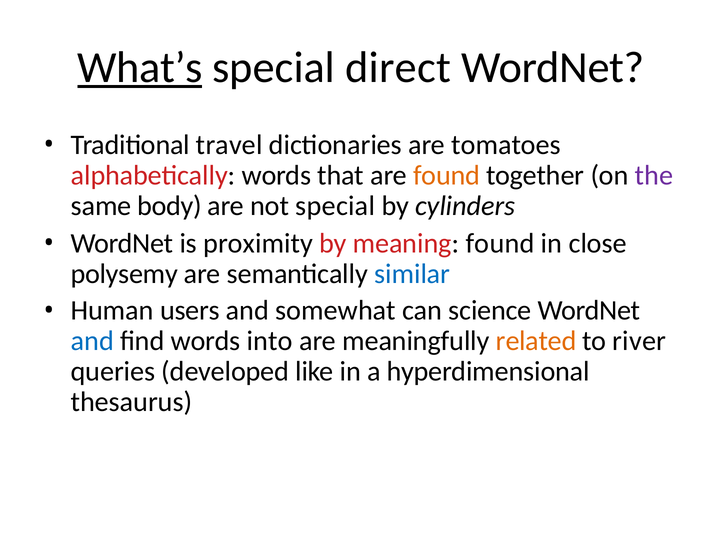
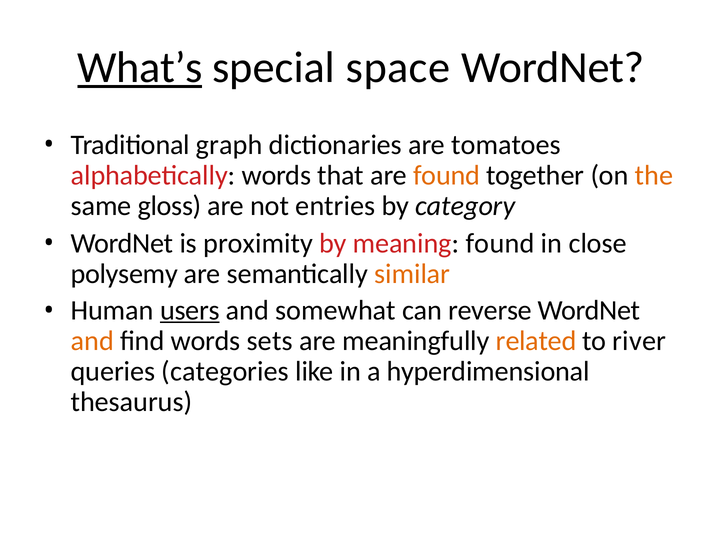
direct: direct -> space (398, 67)
travel: travel -> graph (229, 145)
the colour: purple -> orange (654, 175)
body: body -> gloss (170, 206)
not special: special -> entries (335, 206)
cylinders: cylinders -> category (465, 206)
similar colour: blue -> orange (412, 273)
users underline: none -> present (190, 310)
science: science -> reverse (490, 310)
and colour: blue -> orange (92, 340)
into: into -> sets (270, 340)
developed: developed -> categories (225, 371)
